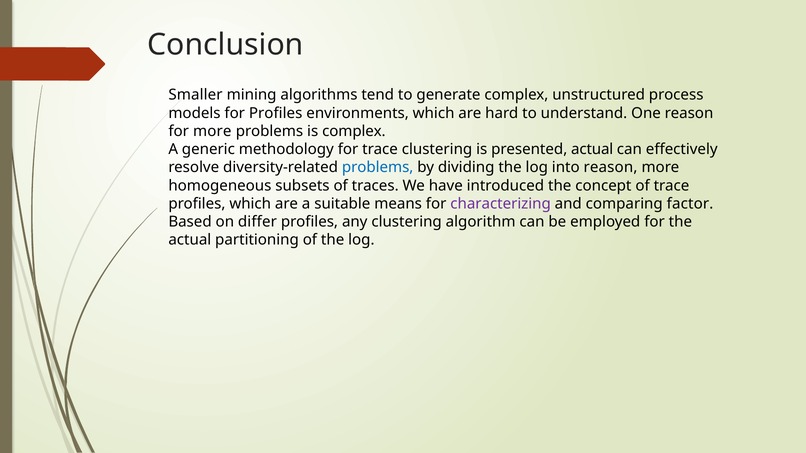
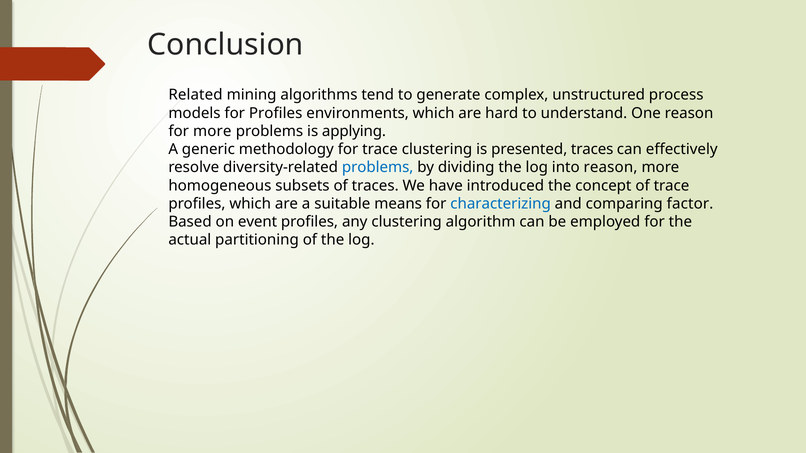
Smaller: Smaller -> Related (195, 95)
is complex: complex -> applying (354, 131)
presented actual: actual -> traces (592, 149)
characterizing colour: purple -> blue (501, 204)
differ: differ -> event (258, 222)
